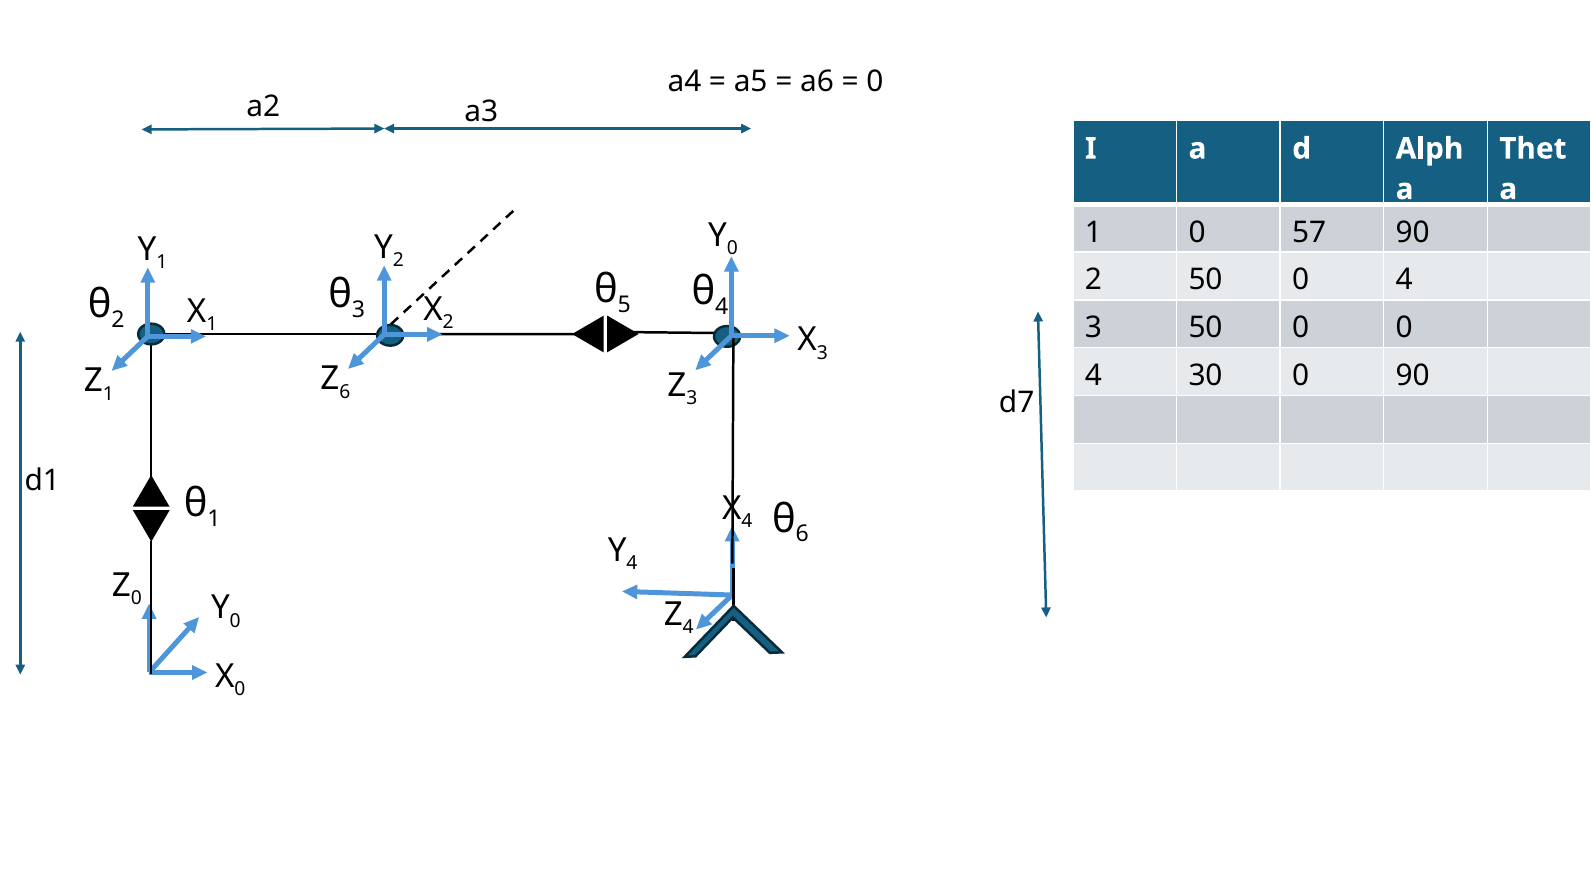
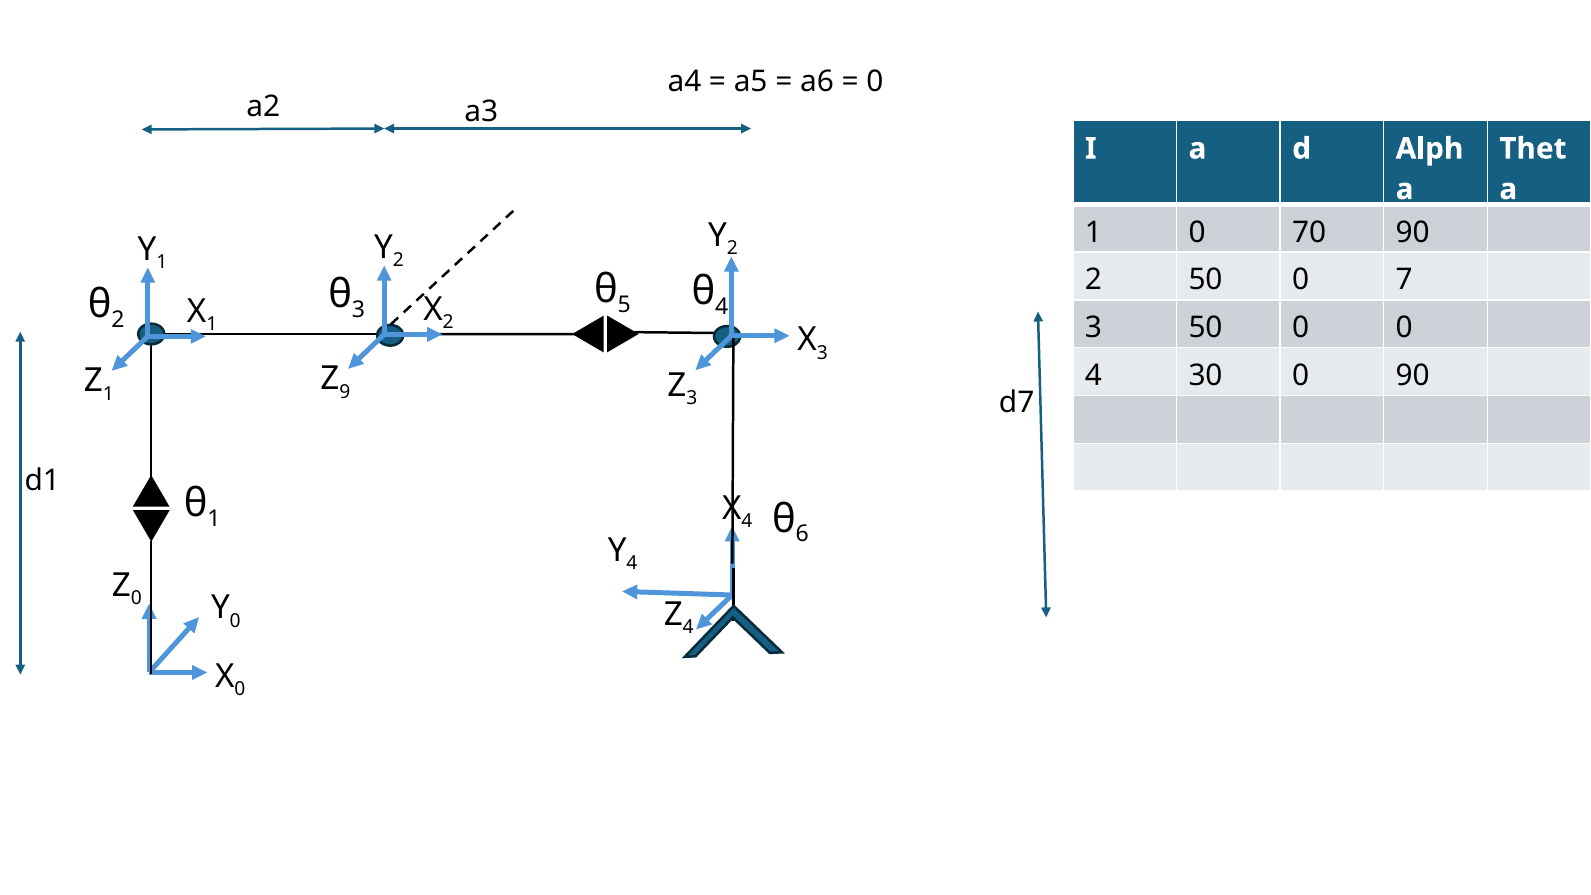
57: 57 -> 70 (1309, 232)
0: 0 -> 2 (732, 248)
50 0 4: 4 -> 7 (1404, 280)
6: 6 -> 9 (345, 392)
